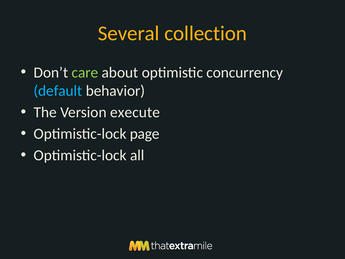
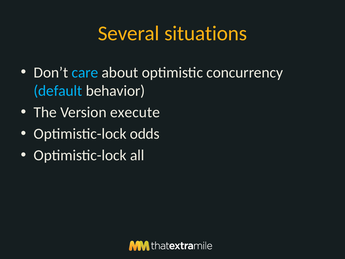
collection: collection -> situations (206, 33)
care colour: light green -> light blue (85, 72)
page: page -> odds (145, 134)
